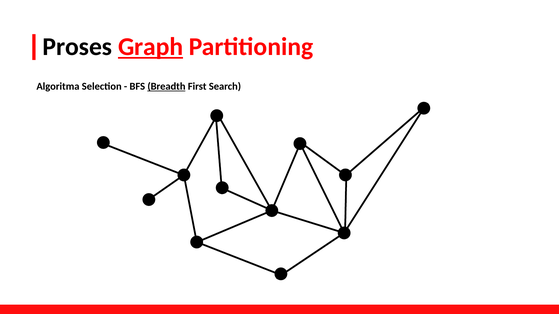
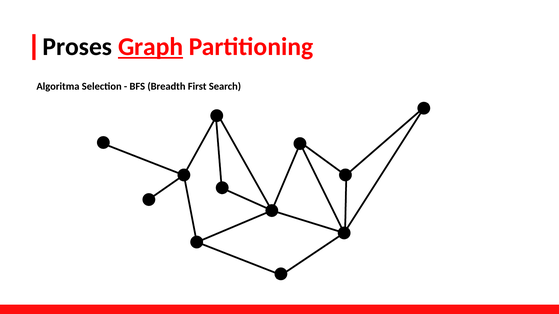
Breadth underline: present -> none (166, 87)
